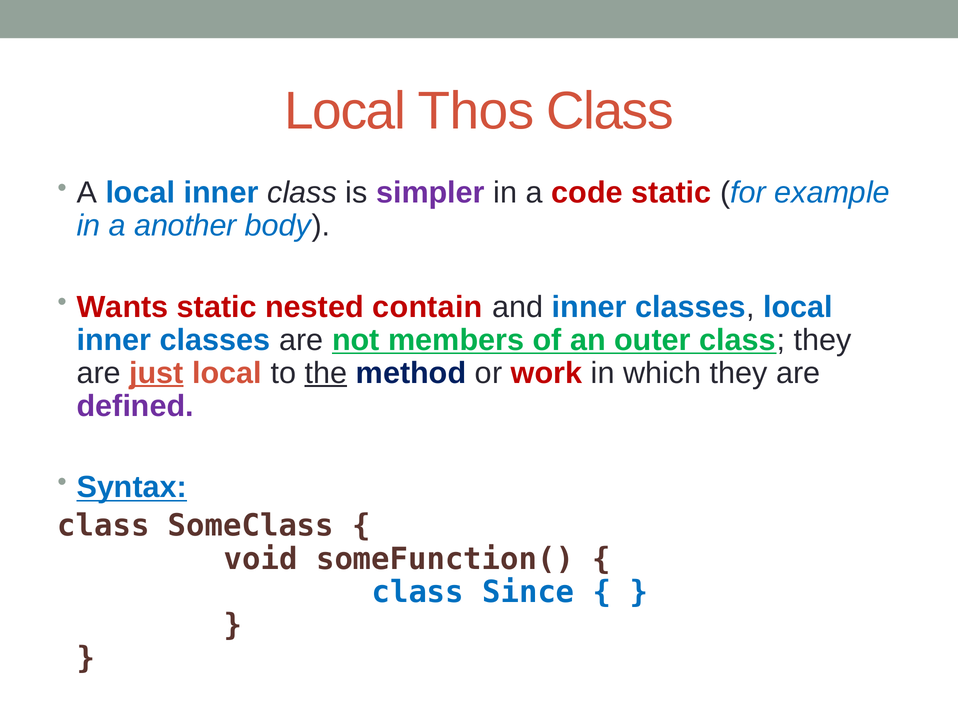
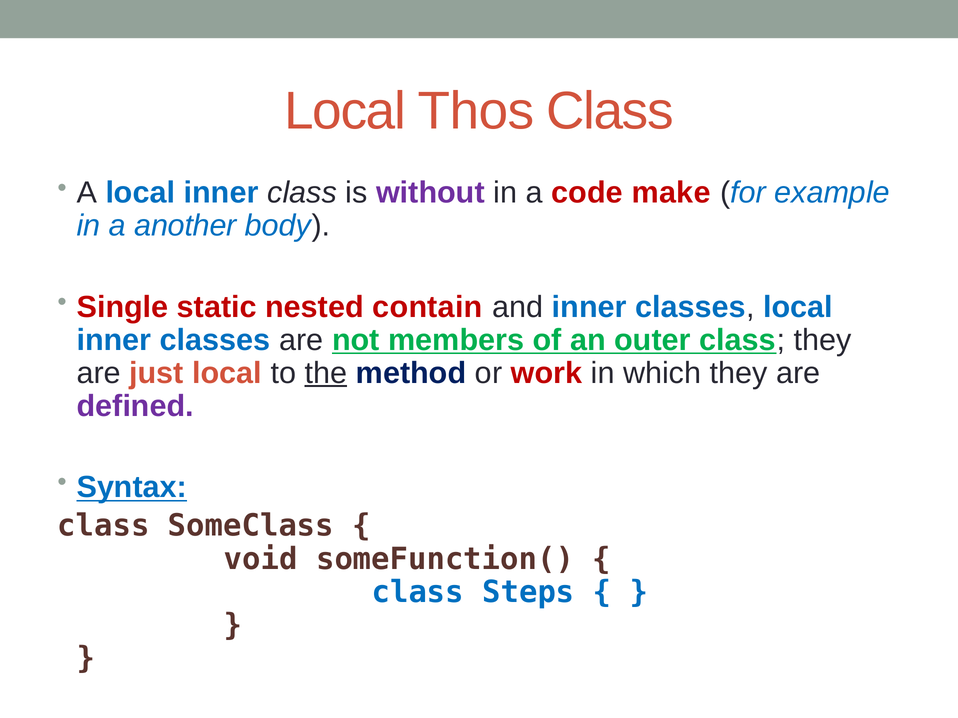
simpler: simpler -> without (430, 193)
code static: static -> make (671, 193)
Wants: Wants -> Single (122, 307)
just underline: present -> none (156, 373)
Since: Since -> Steps (528, 592)
